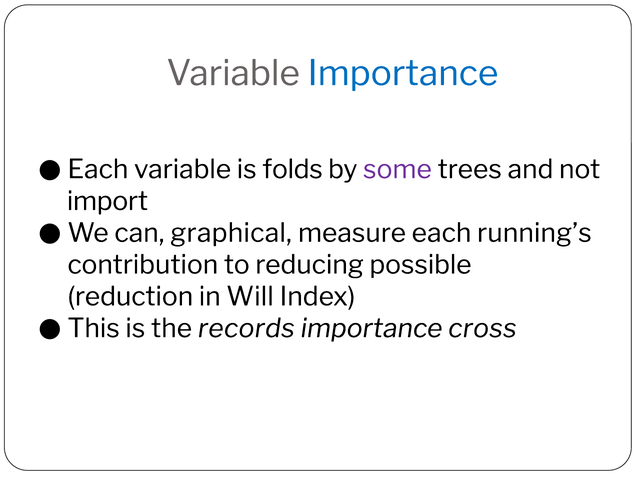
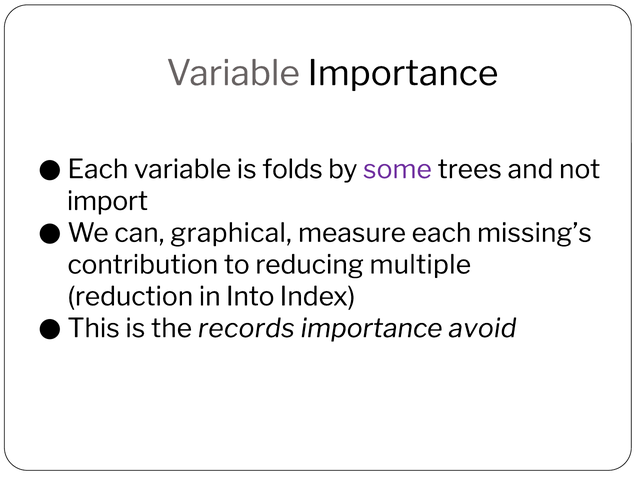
Importance colour: blue -> black (403, 73)
running’s: running’s -> missing’s (534, 233)
possible: possible -> multiple (420, 265)
Will: Will -> Into (250, 297)
cross: cross -> avoid (482, 328)
